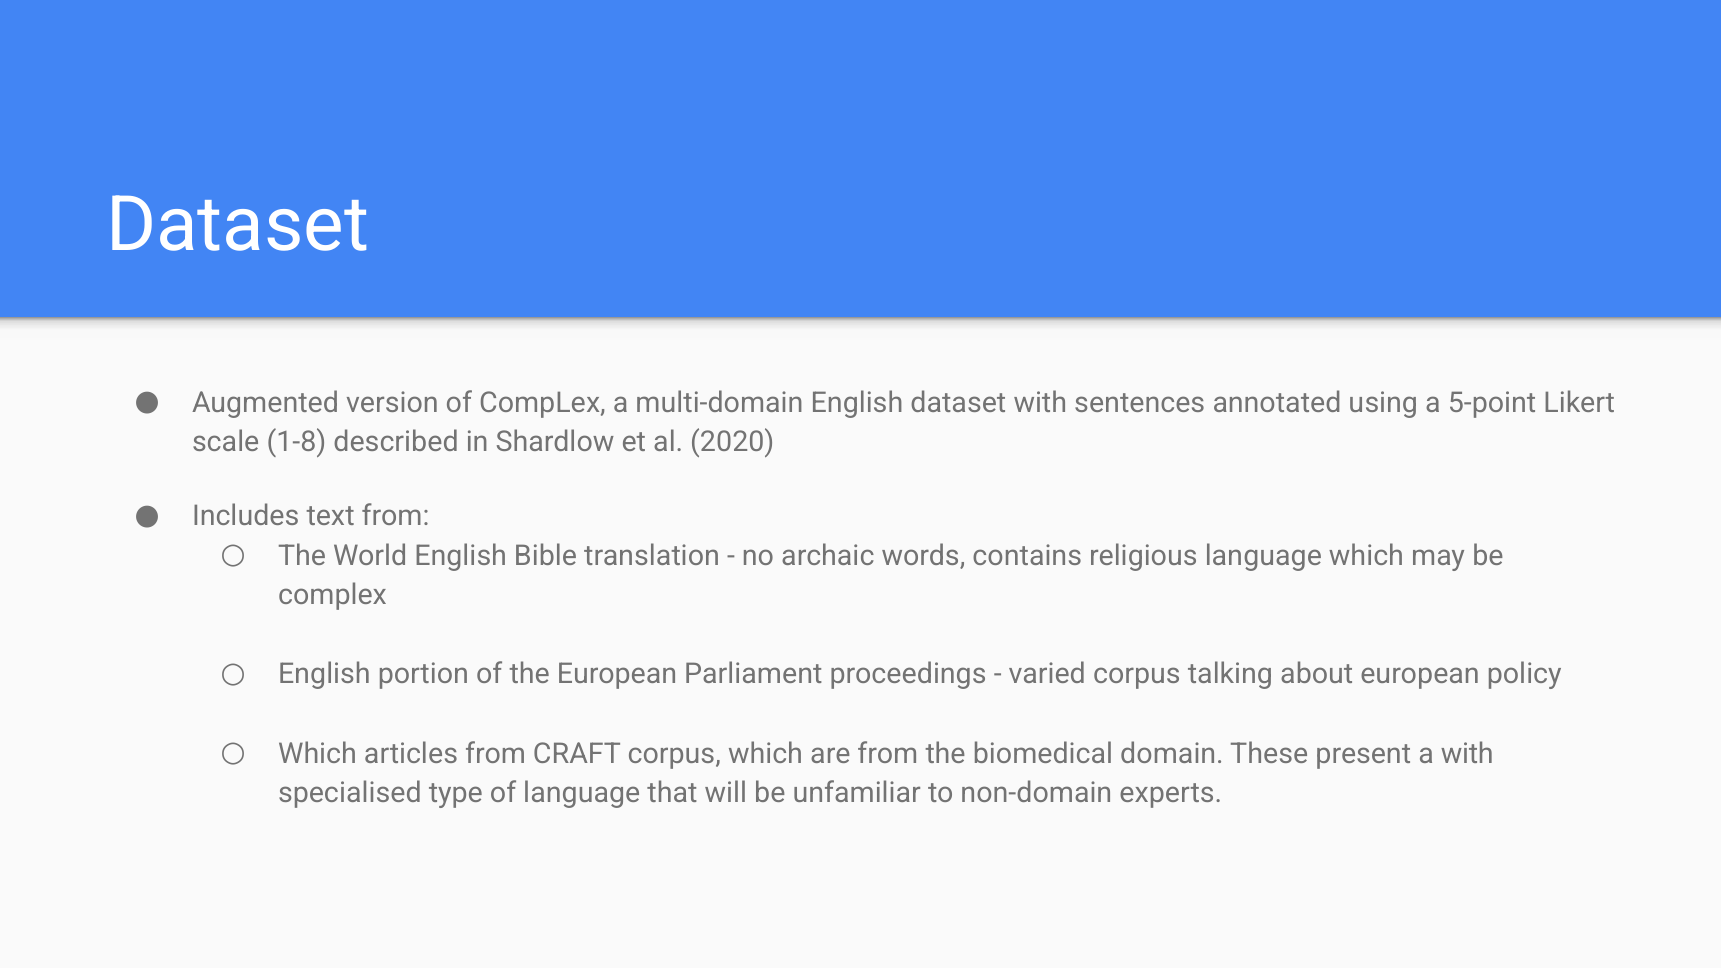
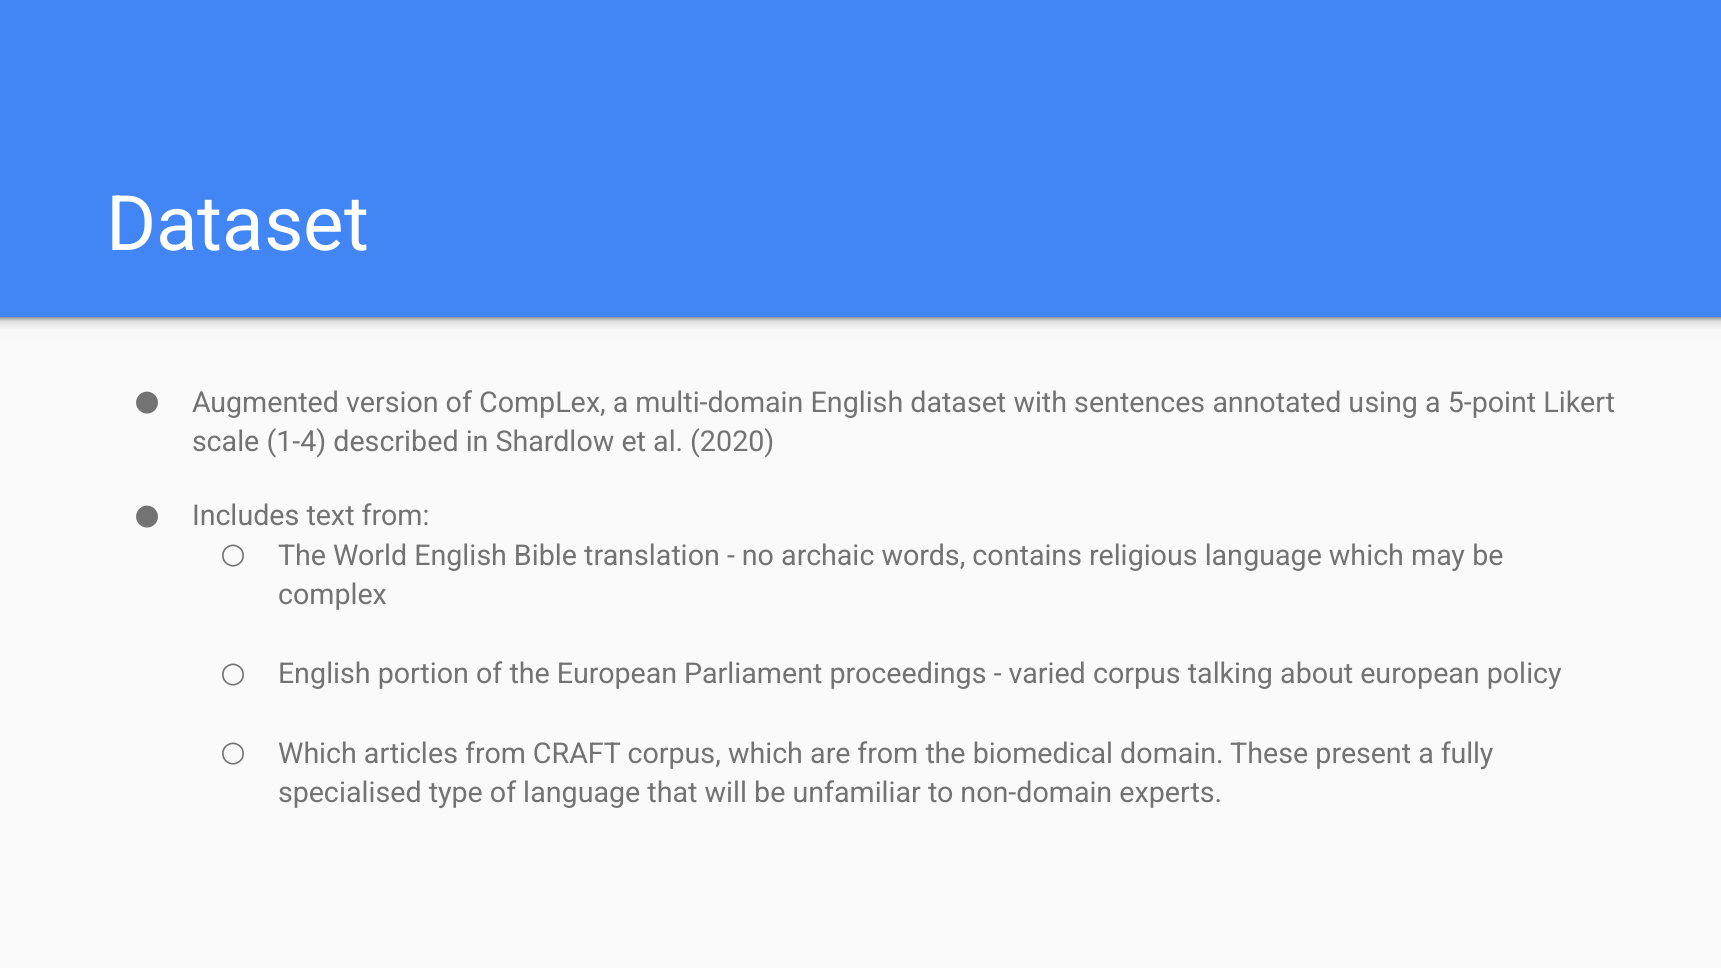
1-8: 1-8 -> 1-4 (296, 442)
a with: with -> fully (1467, 754)
